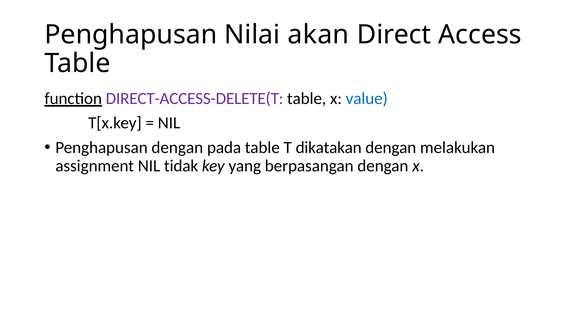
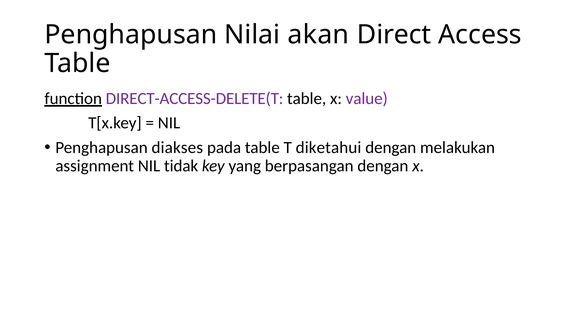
value colour: blue -> purple (367, 99)
Penghapusan dengan: dengan -> diakses (177, 147)
dikatakan: dikatakan -> diketahui (329, 147)
